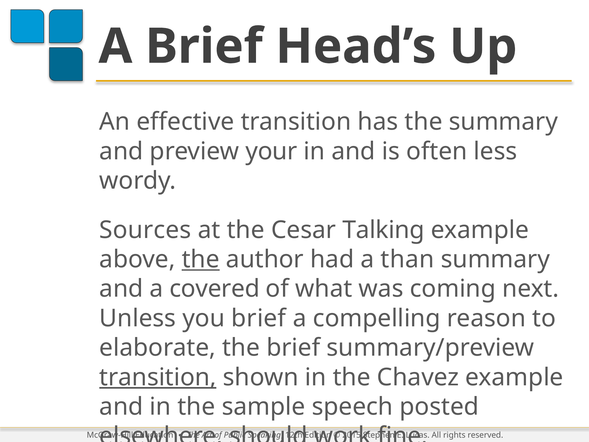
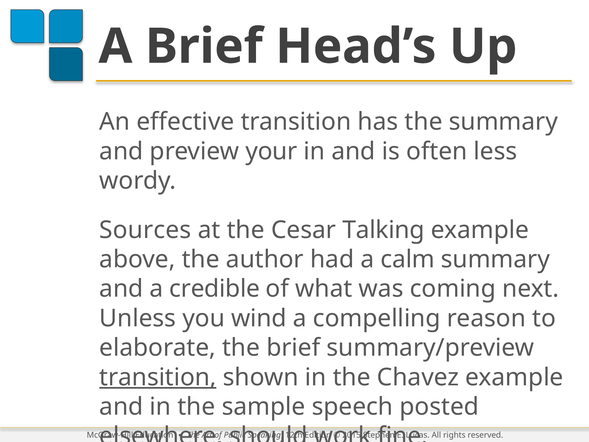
the underline: present -> none (201, 259)
than: than -> calm (408, 259)
covered: covered -> credible (215, 289)
you brief: brief -> wind (259, 318)
